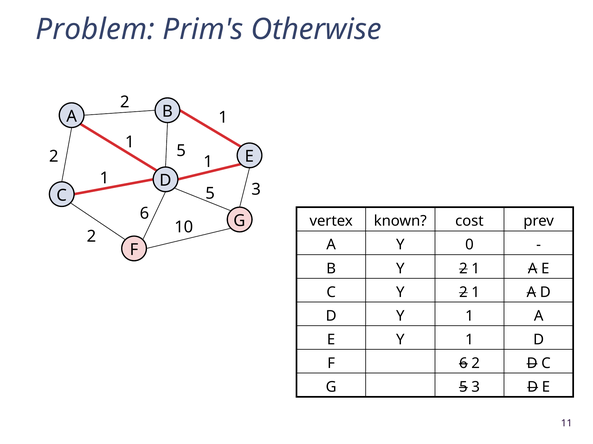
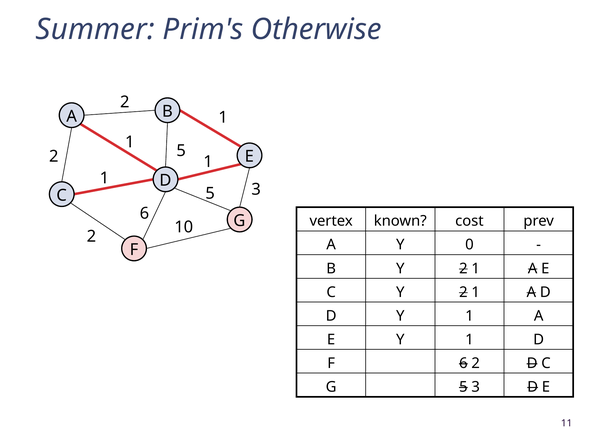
Problem: Problem -> Summer (95, 30)
